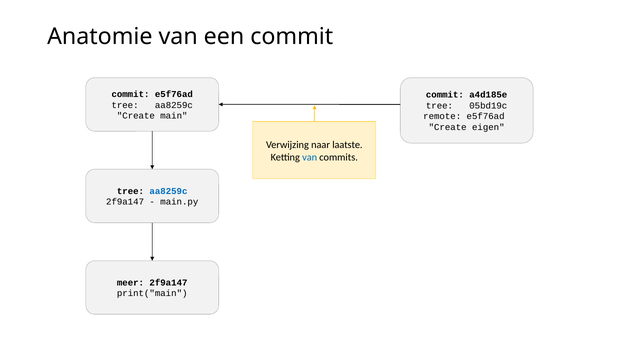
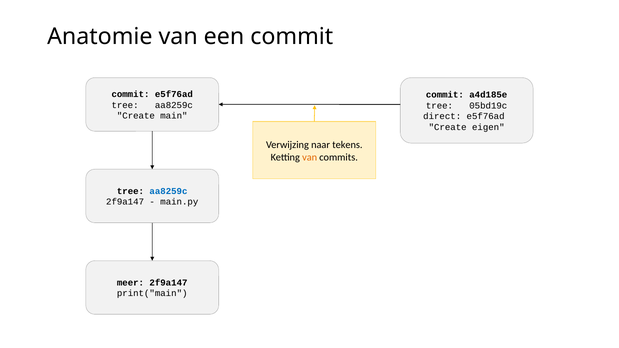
remote: remote -> direct (442, 116)
laatste: laatste -> tekens (347, 145)
van colour: blue -> orange (310, 157)
